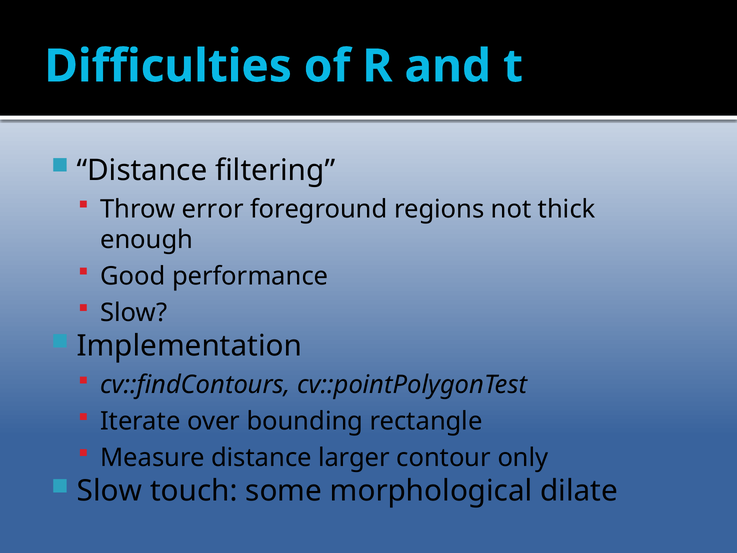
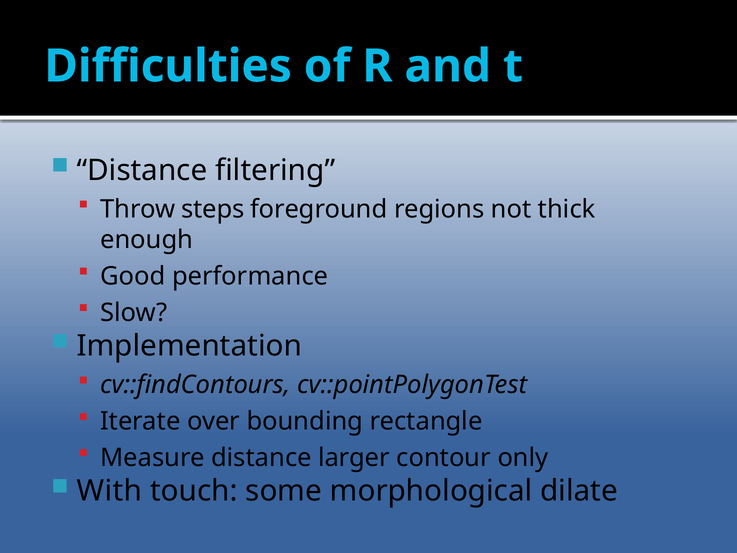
error: error -> steps (213, 209)
Slow: Slow -> With (109, 491)
